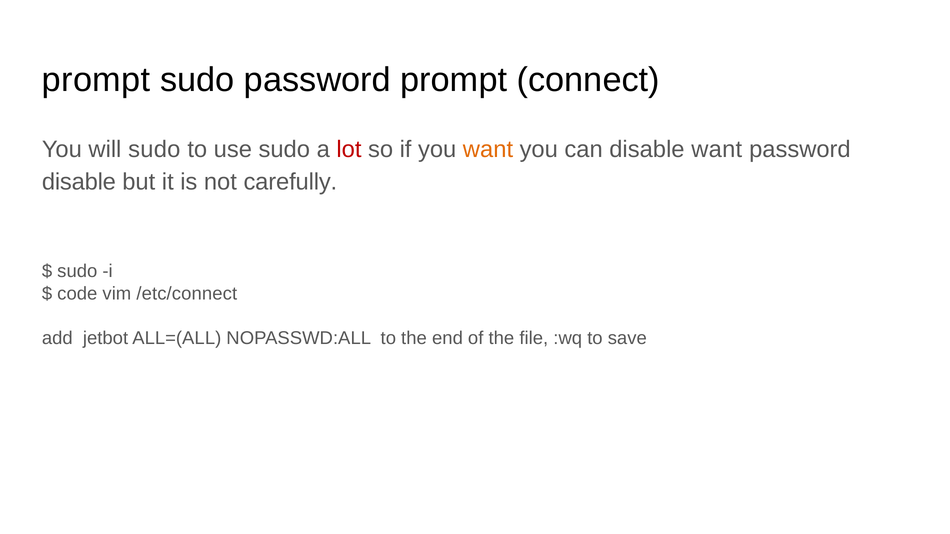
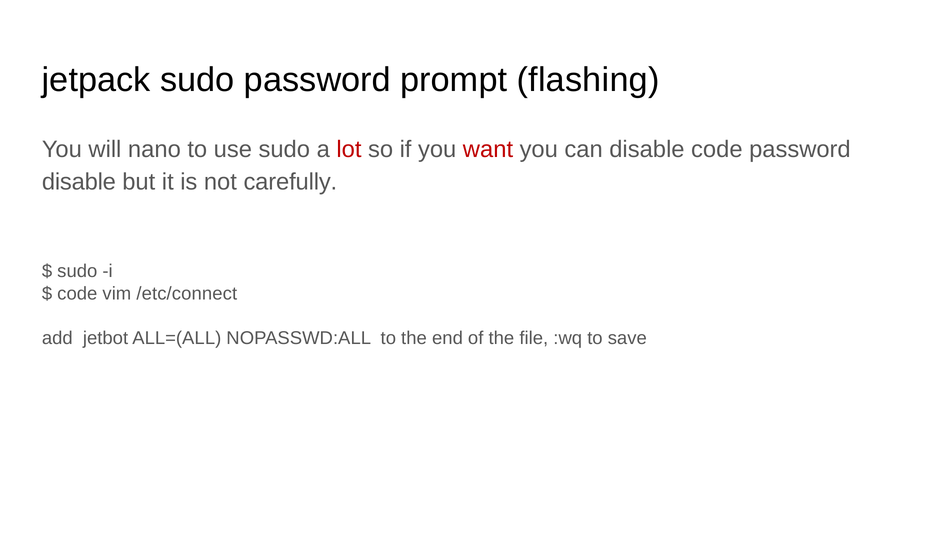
prompt: prompt -> jetpack (96, 80)
connect: connect -> flashing (588, 80)
will sudo: sudo -> nano (154, 149)
want colour: orange -> red (488, 149)
disable want: want -> code (717, 149)
